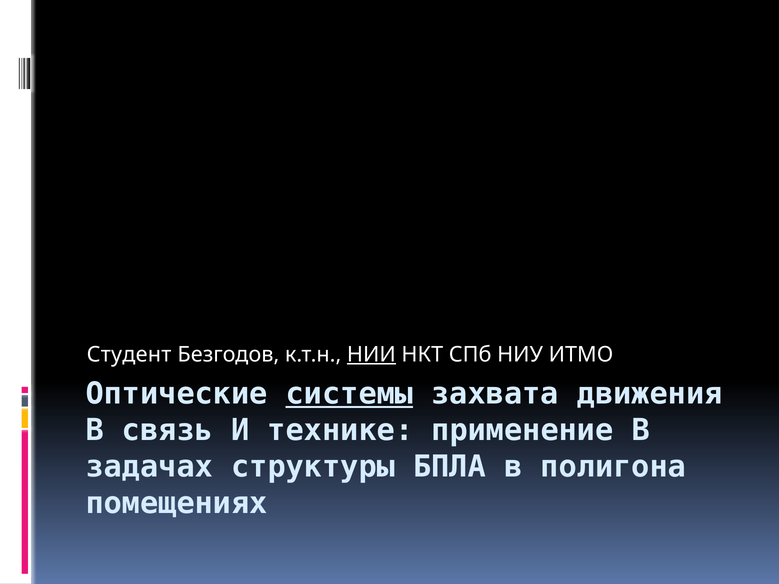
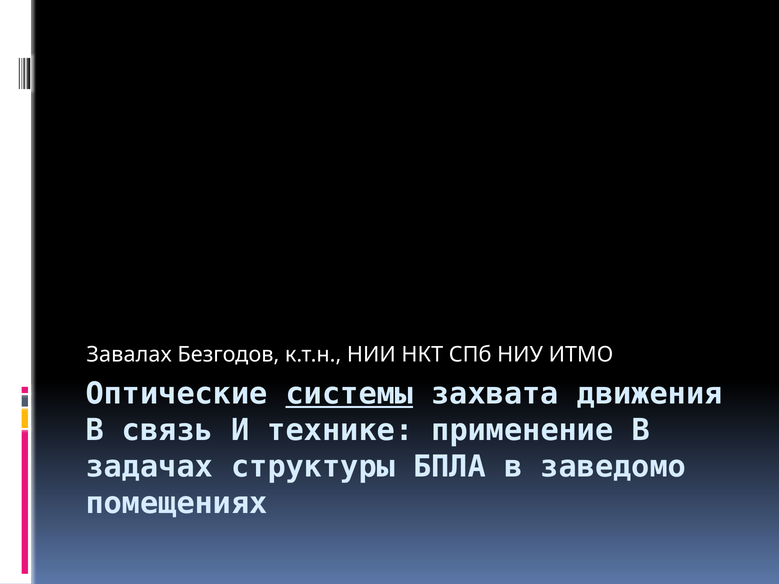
Студент: Студент -> Завалах (129, 355)
НИИ underline: present -> none (371, 355)
полигона: полигона -> заведомо (613, 467)
